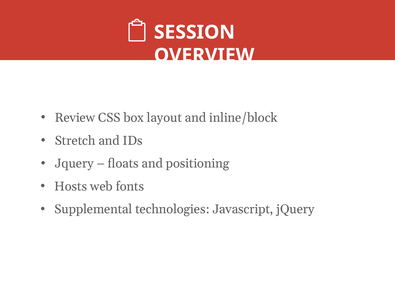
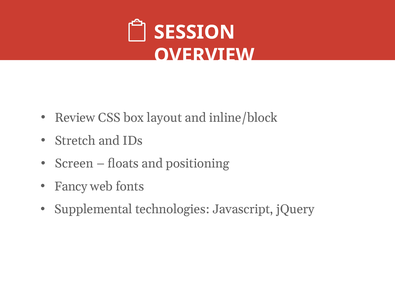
Jquery: Jquery -> Screen (74, 164)
Hosts: Hosts -> Fancy (71, 187)
